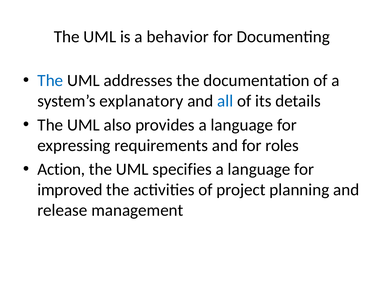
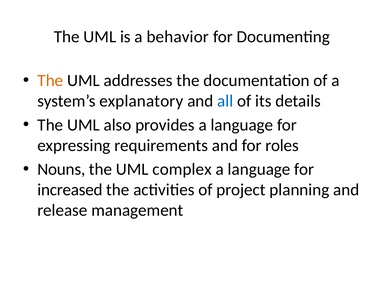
The colour: blue -> orange (50, 81)
Action: Action -> Nouns (61, 169)
specifies: specifies -> complex (182, 169)
improved: improved -> increased (70, 190)
